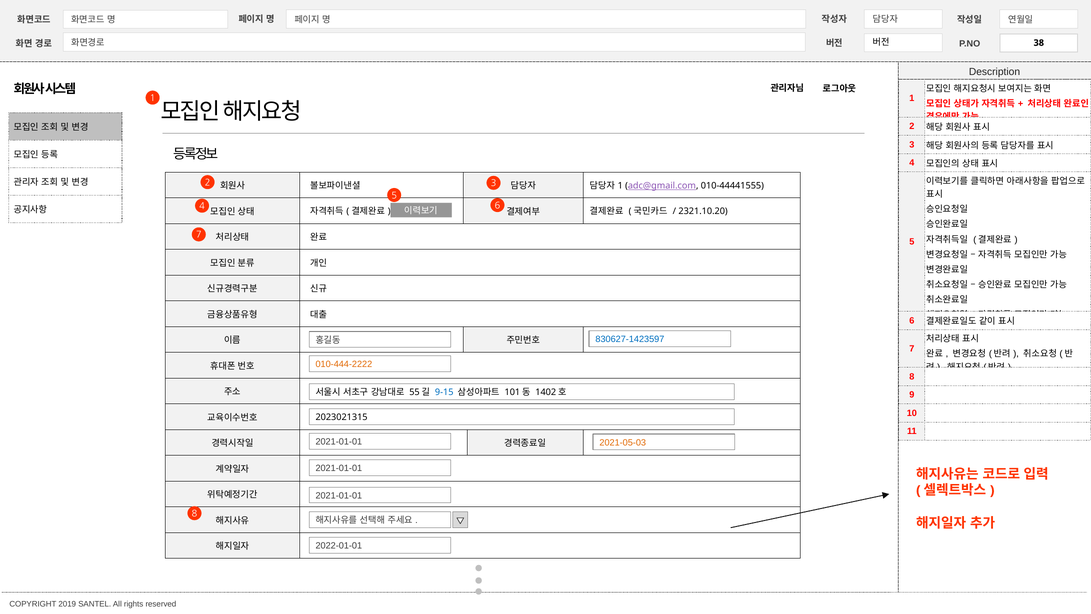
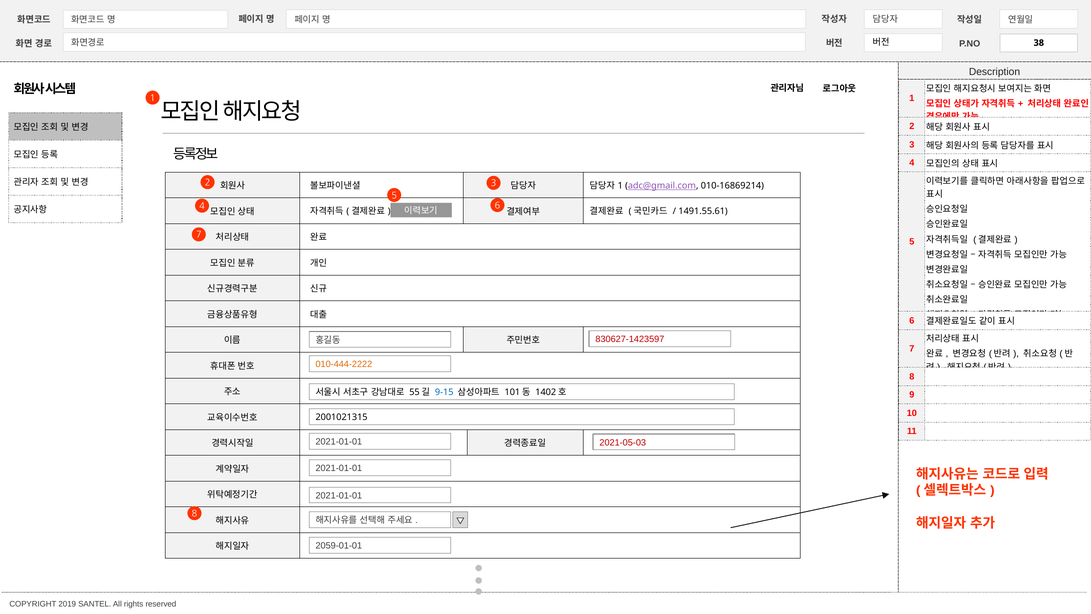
010-44441555: 010-44441555 -> 010-16869214 (732, 186)
2321.10.20: 2321.10.20 -> 1491.55.61 (703, 211)
830627-1423597 colour: blue -> red (630, 339)
2023021315: 2023021315 -> 2001021315 (342, 417)
2021-05-03 colour: orange -> red (623, 442)
2022-01-01: 2022-01-01 -> 2059-01-01 (339, 546)
